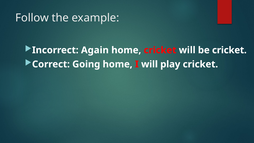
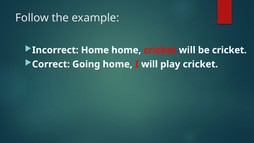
Incorrect Again: Again -> Home (95, 50)
